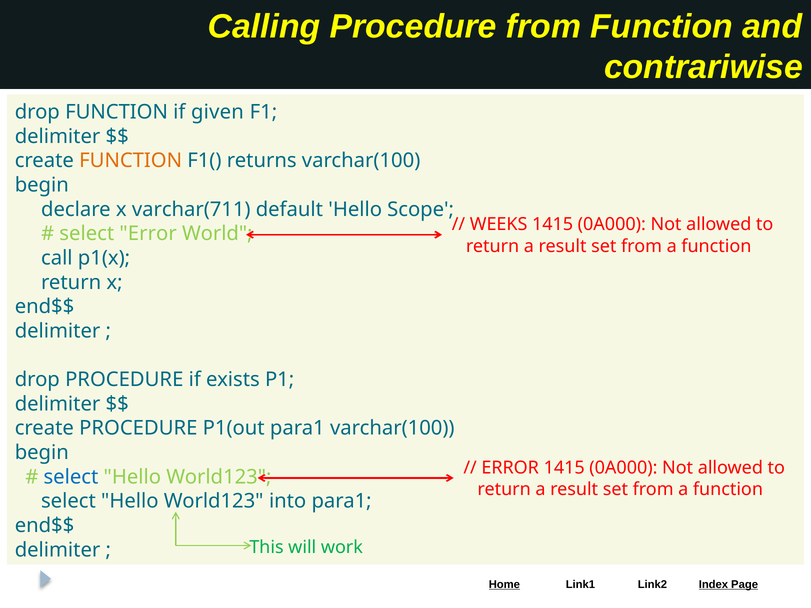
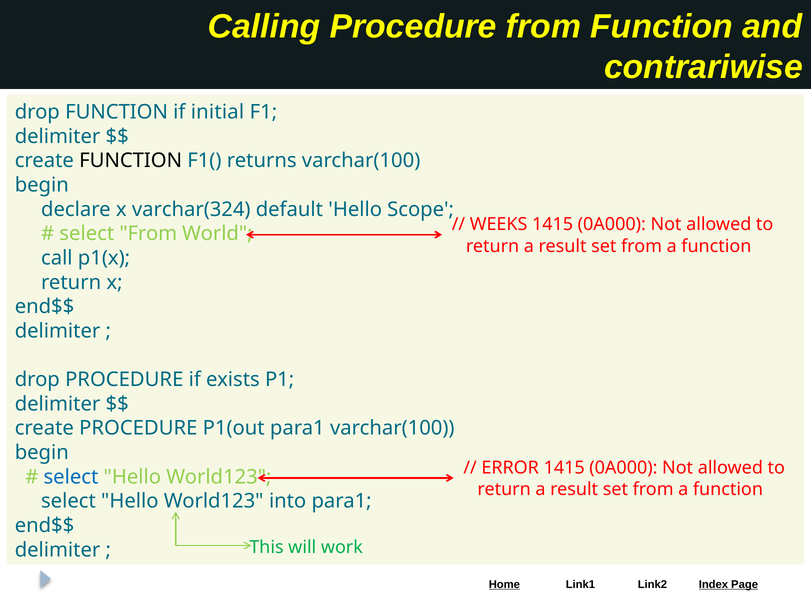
given: given -> initial (217, 112)
FUNCTION colour: orange -> black (131, 161)
varchar(711: varchar(711 -> varchar(324 (191, 209)
select Error: Error -> From (148, 234)
